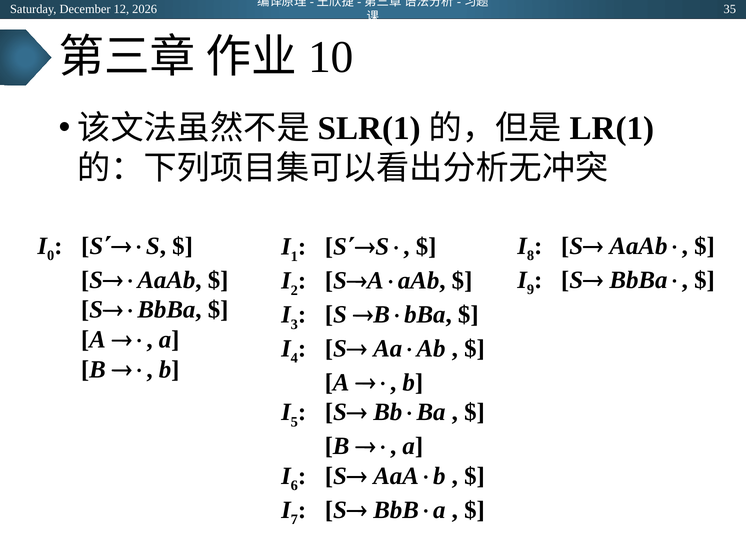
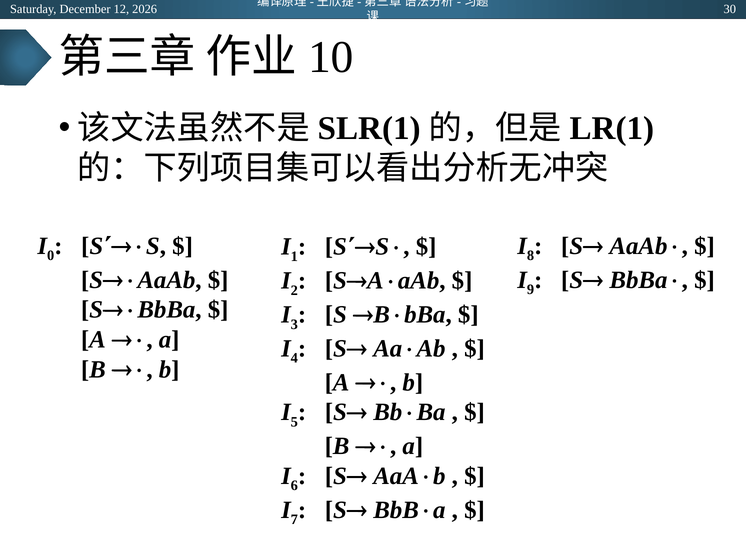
35: 35 -> 30 (730, 9)
